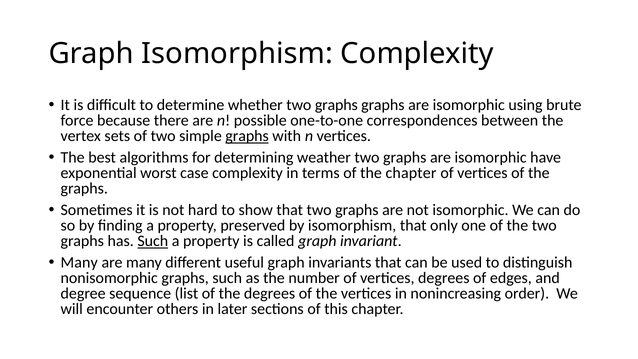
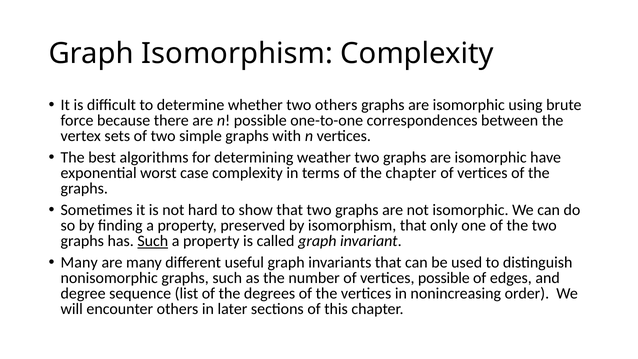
whether two graphs: graphs -> others (336, 105)
graphs underline: present -> none (247, 136)
vertices degrees: degrees -> possible (444, 278)
